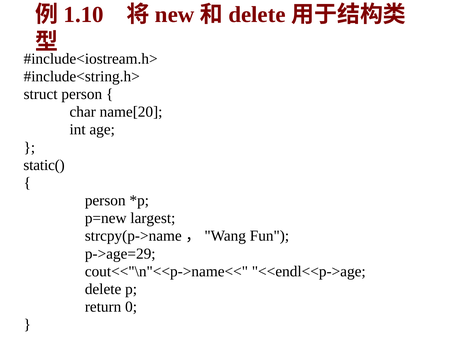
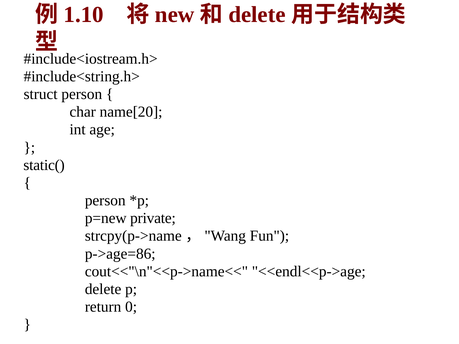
largest: largest -> private (153, 218)
p->age=29: p->age=29 -> p->age=86 (120, 254)
